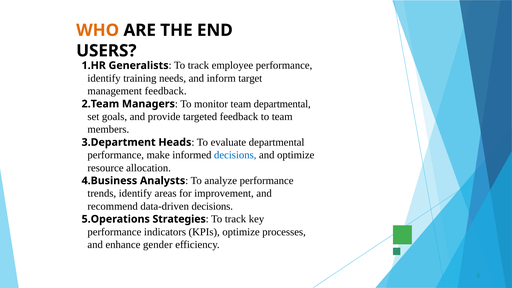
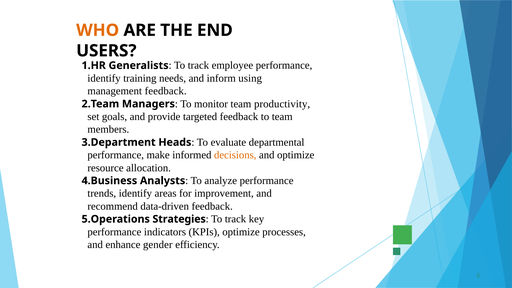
target: target -> using (250, 78)
team departmental: departmental -> productivity (282, 104)
decisions colour: blue -> orange (235, 155)
data-driven decisions: decisions -> feedback (212, 206)
